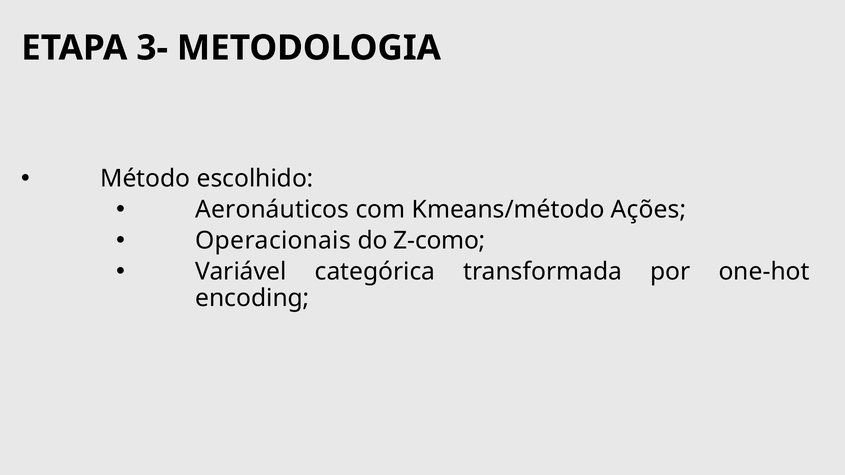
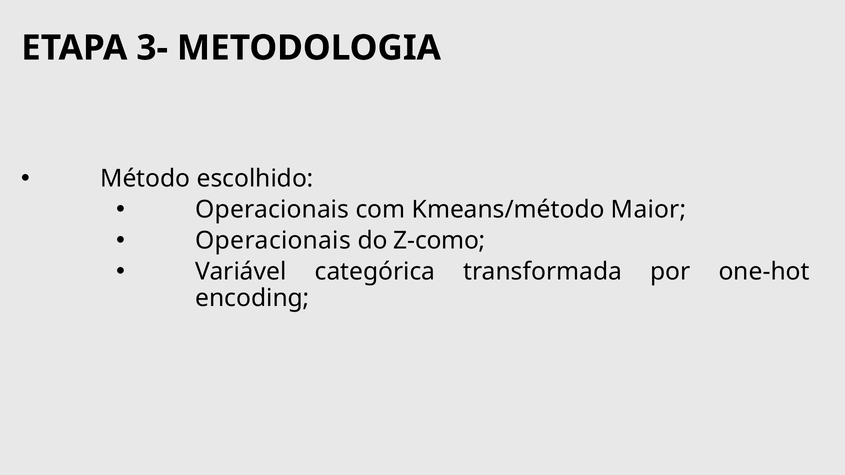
Aeronáuticos: Aeronáuticos -> Operacionais (272, 210)
Ações: Ações -> Maior (649, 210)
